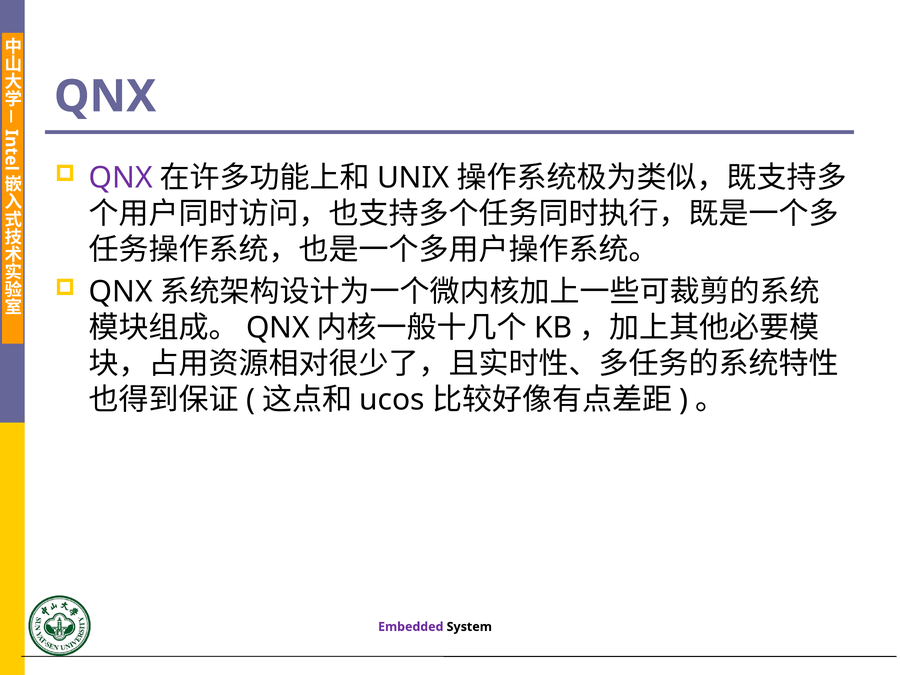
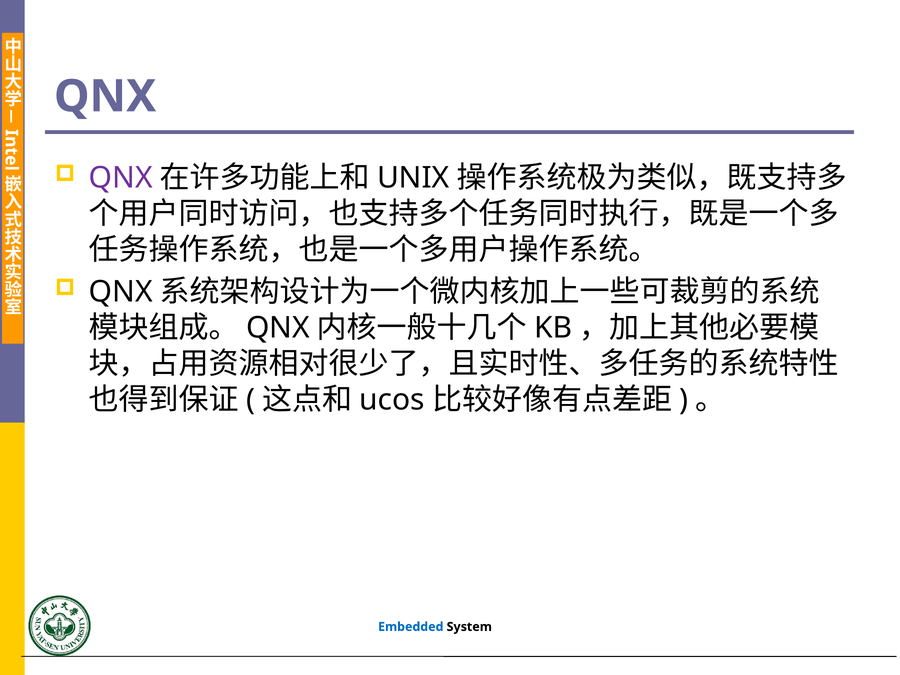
Embedded colour: purple -> blue (411, 627)
